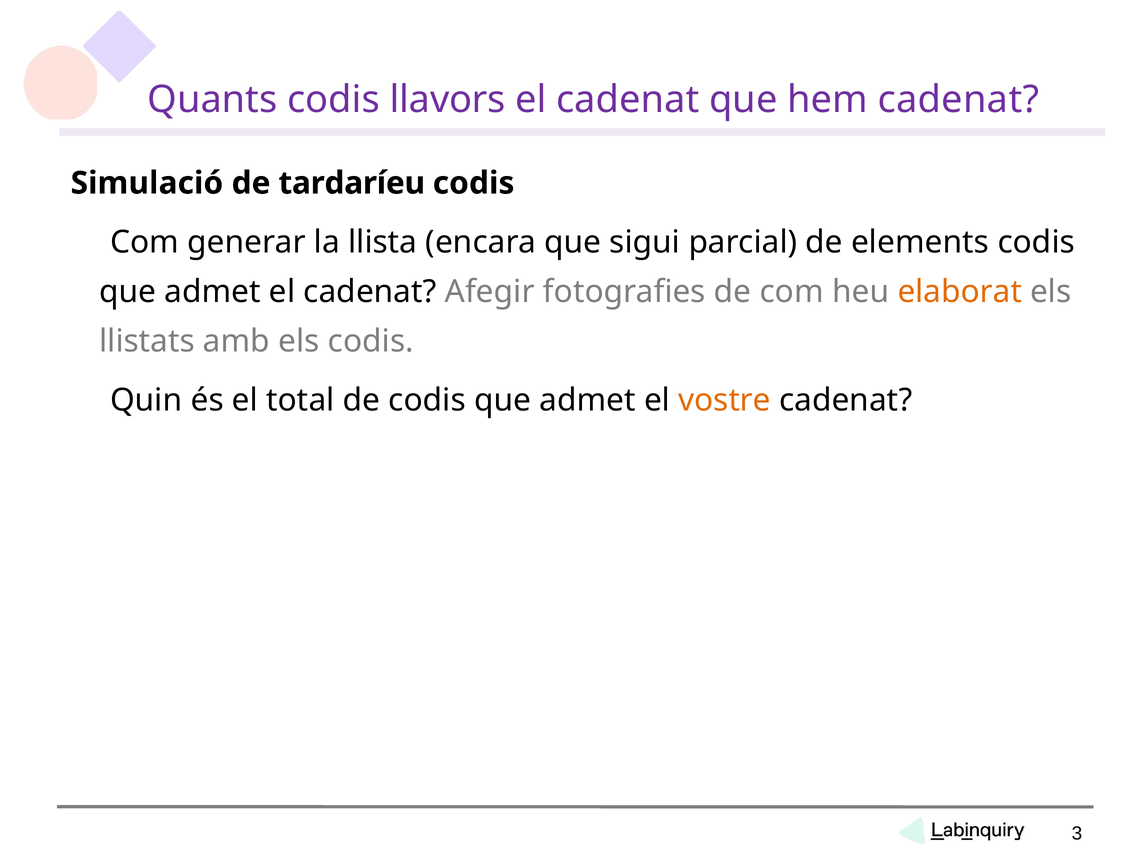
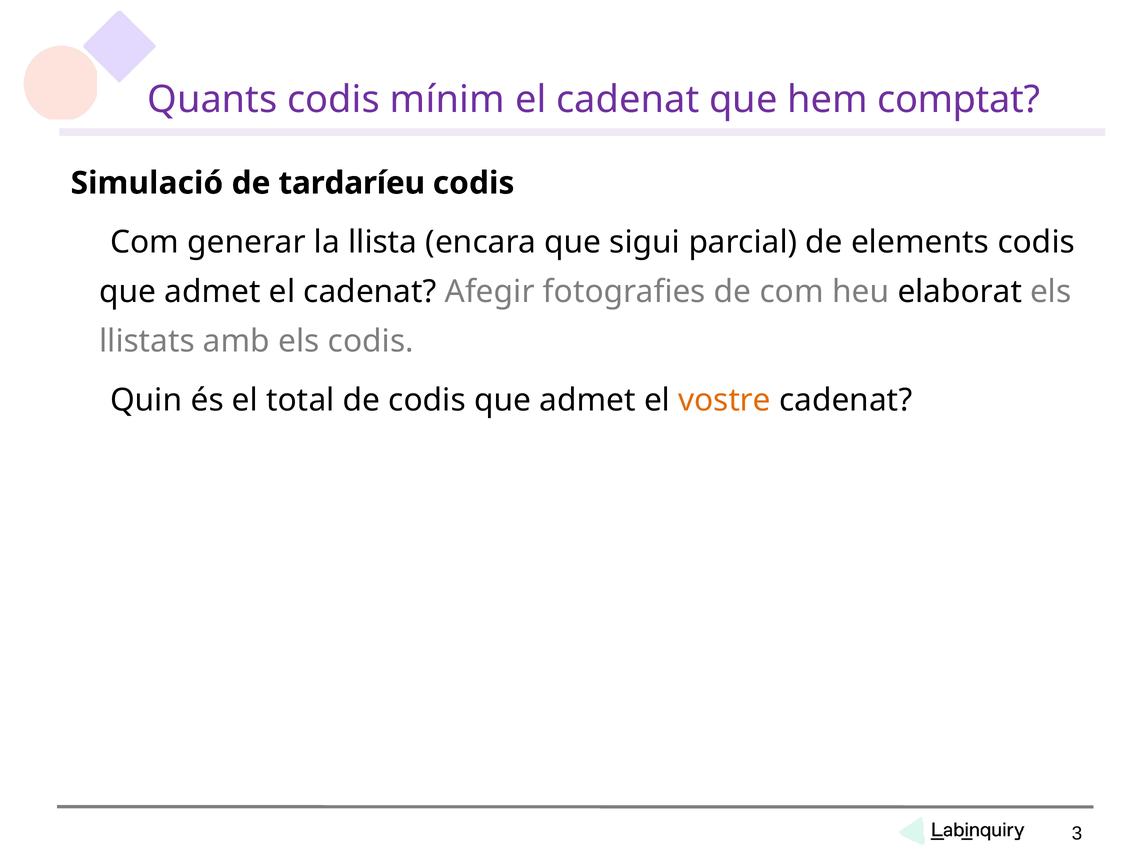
llavors: llavors -> mínim (447, 100)
hem cadenat: cadenat -> comptat (959, 100)
elaborat colour: orange -> black (960, 292)
